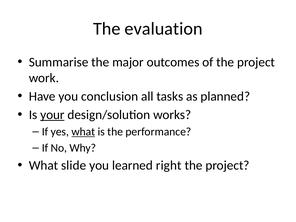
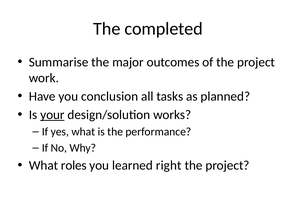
evaluation: evaluation -> completed (164, 29)
what underline: present -> none (83, 132)
slide: slide -> roles (74, 165)
